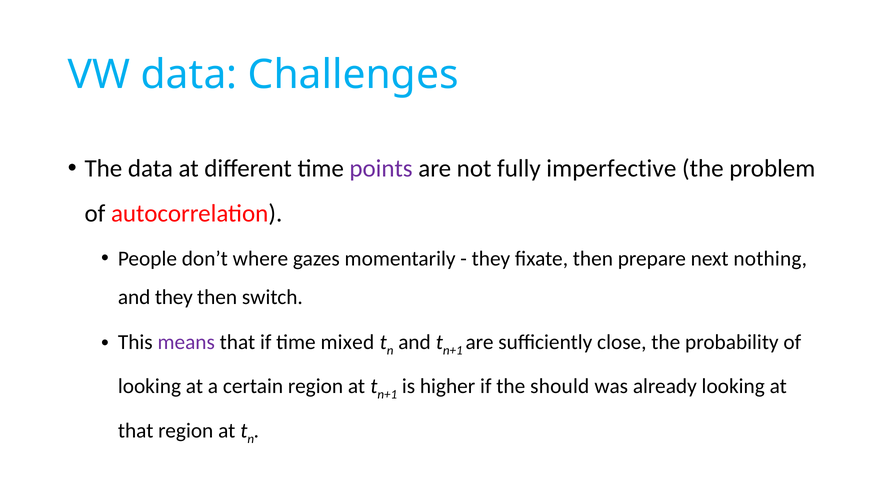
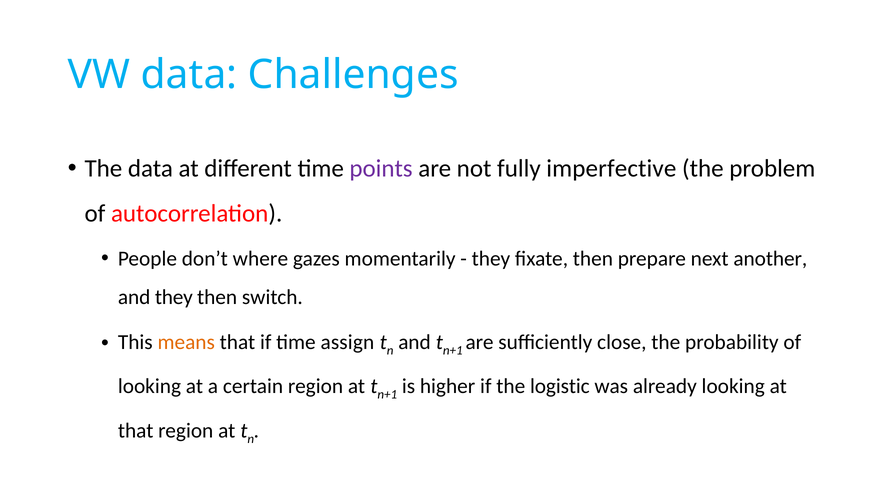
nothing: nothing -> another (770, 258)
means colour: purple -> orange (186, 342)
mixed: mixed -> assign (347, 342)
should: should -> logistic (560, 386)
